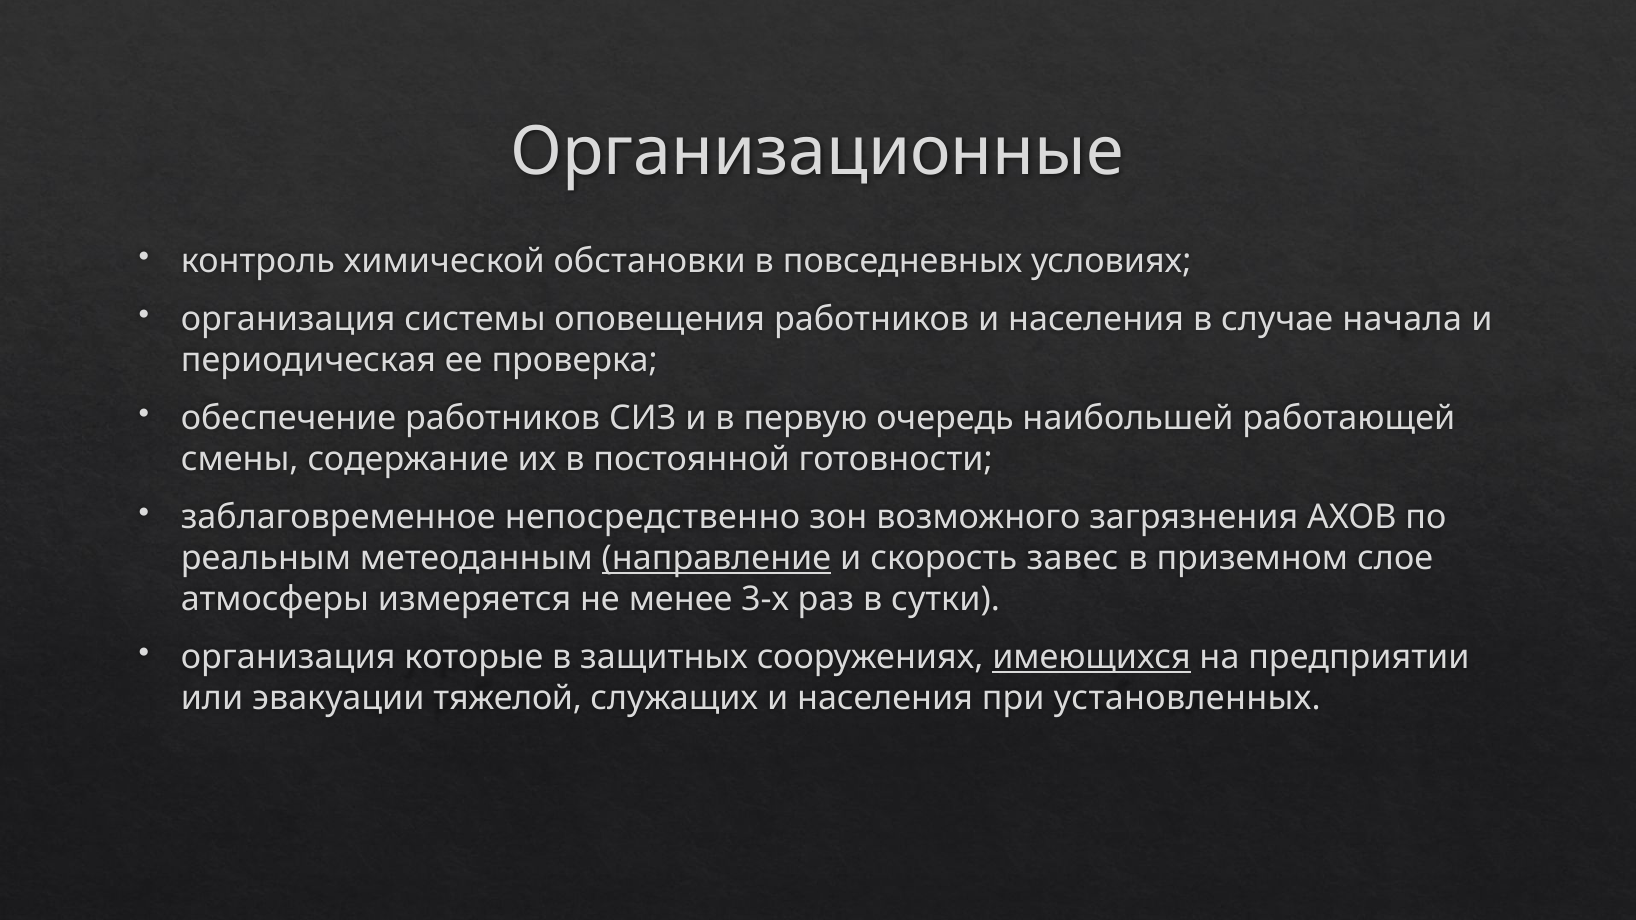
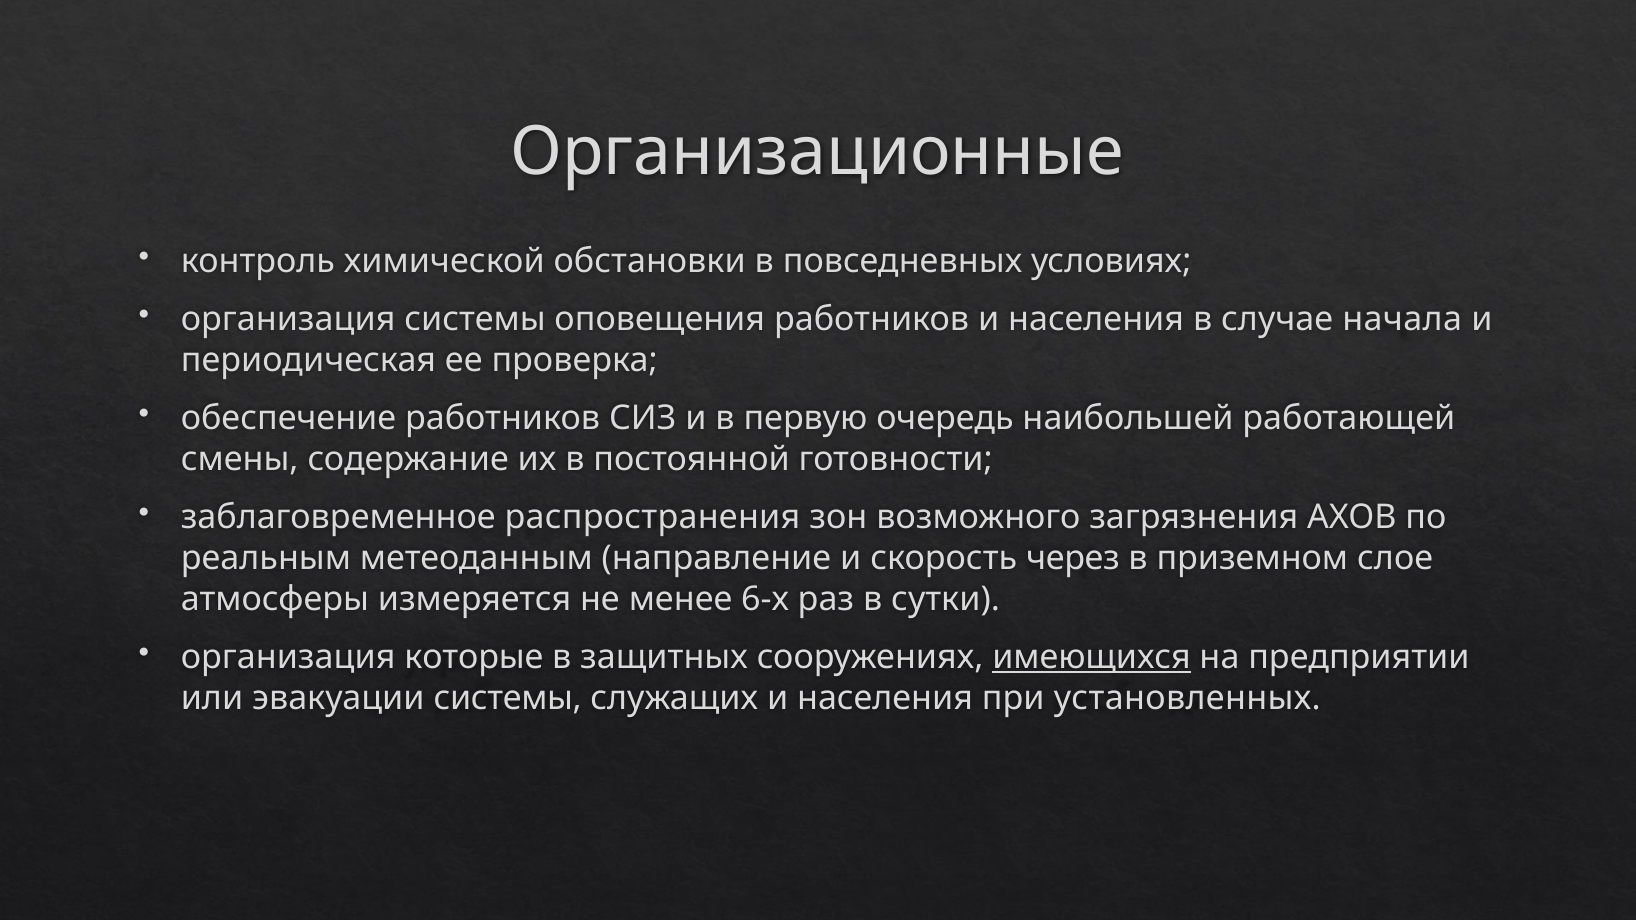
непосредственно: непосредственно -> распространения (652, 517)
направление underline: present -> none (716, 558)
завес: завес -> через (1073, 558)
3-х: 3-х -> 6-х (765, 599)
эвакуации тяжелой: тяжелой -> системы (508, 698)
